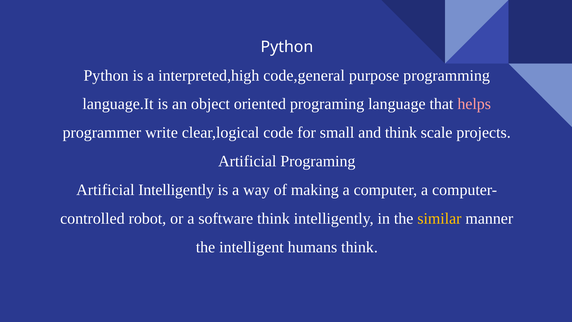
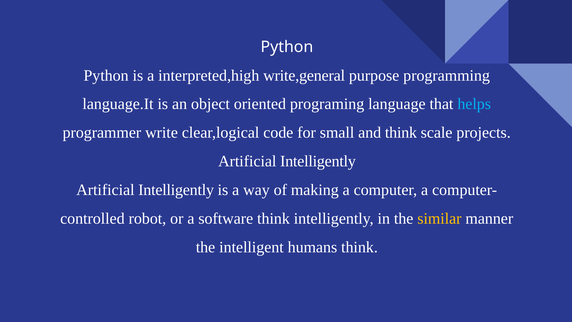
code,general: code,general -> write,general (304, 75)
helps colour: pink -> light blue (474, 104)
Programing: Programing -> Intelligently (318, 161)
